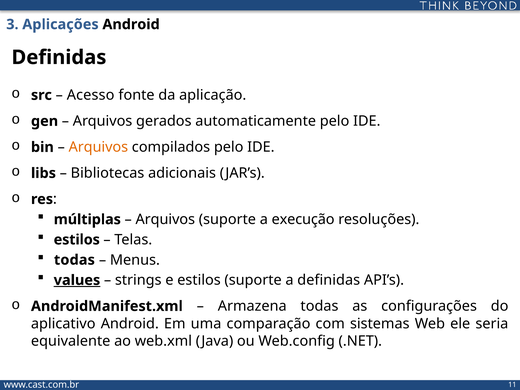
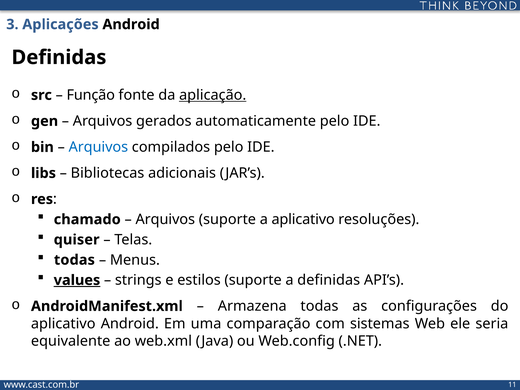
Acesso: Acesso -> Função (91, 95)
aplicação underline: none -> present (213, 95)
Arquivos colour: orange -> blue (98, 147)
múltiplas: múltiplas -> chamado (87, 219)
a execução: execução -> aplicativo (303, 219)
estilos: estilos -> quiser (77, 240)
